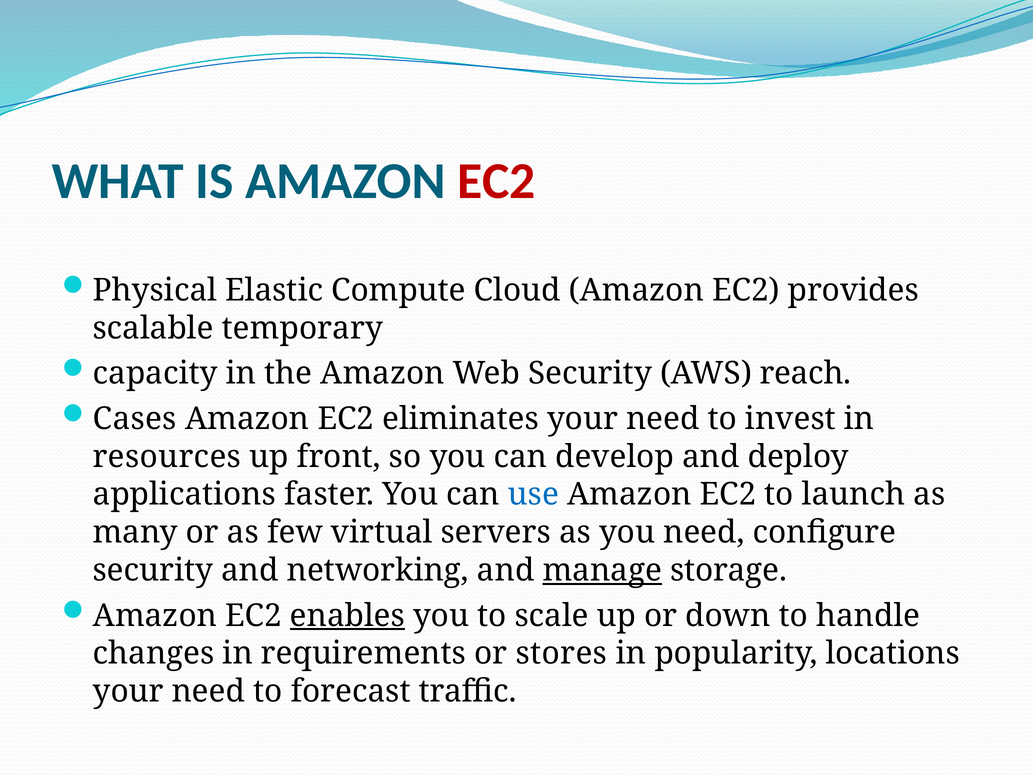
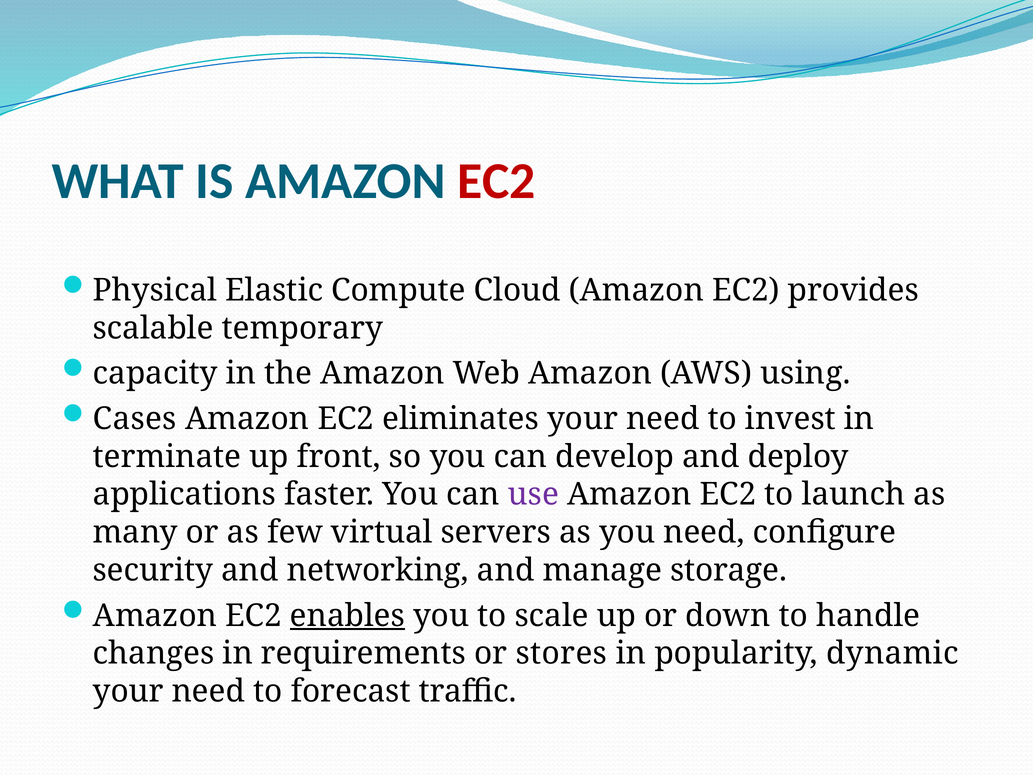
Web Security: Security -> Amazon (590, 373)
reach: reach -> using (805, 373)
resources: resources -> terminate (167, 457)
use colour: blue -> purple (534, 494)
manage underline: present -> none (602, 570)
locations: locations -> dynamic (893, 653)
